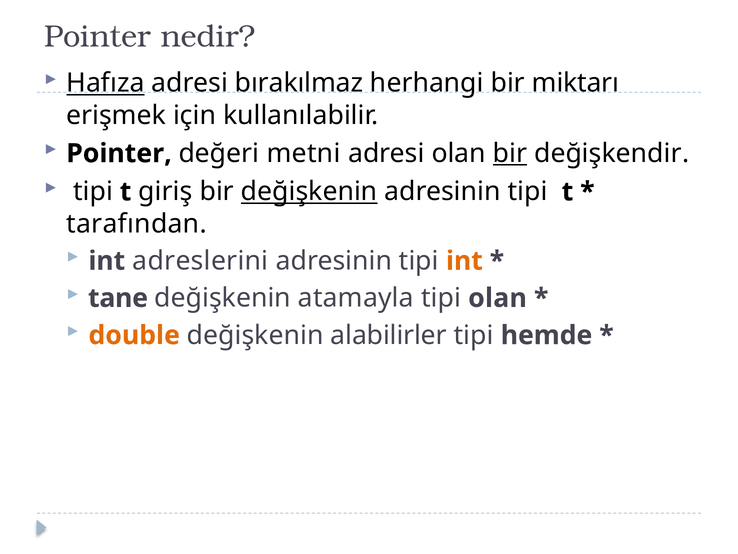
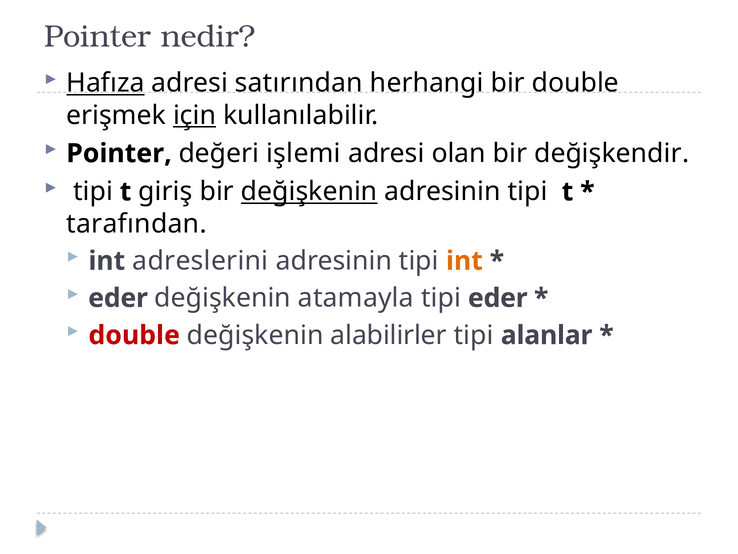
bırakılmaz: bırakılmaz -> satırından (299, 83)
bir miktarı: miktarı -> double (575, 83)
için underline: none -> present (195, 115)
metni: metni -> işlemi (304, 153)
bir underline: present -> none (510, 153)
tane: tane -> eder (118, 298)
tipi olan: olan -> eder (498, 298)
double colour: orange -> red (134, 335)
hemde: hemde -> alanlar (547, 335)
